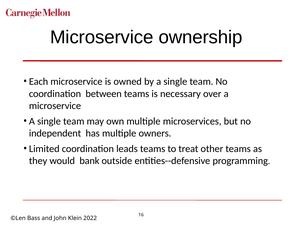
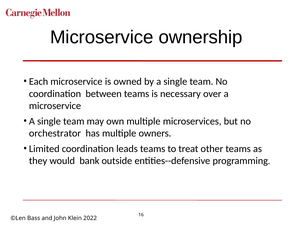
independent: independent -> orchestrator (55, 134)
